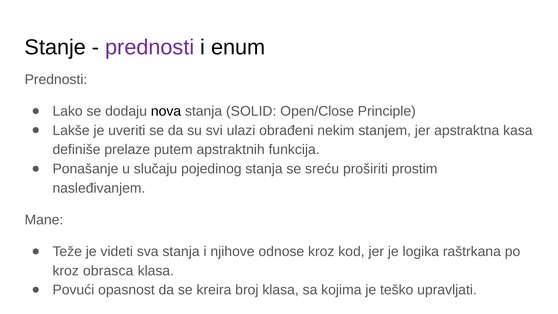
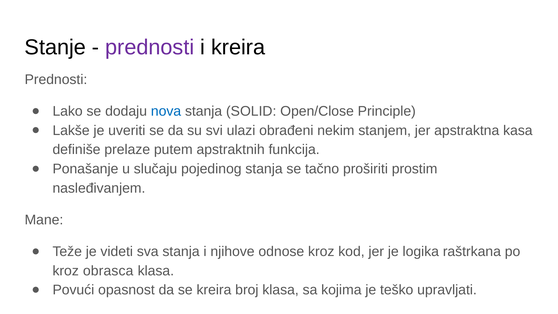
i enum: enum -> kreira (238, 47)
nova colour: black -> blue (166, 111)
sreću: sreću -> tačno (322, 169)
